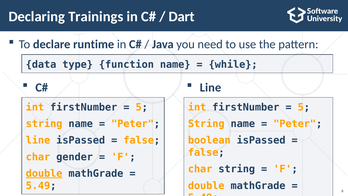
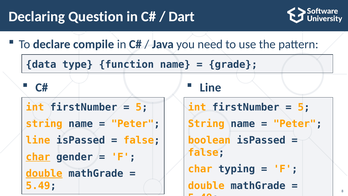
Trainings: Trainings -> Question (96, 16)
runtime: runtime -> compile (94, 44)
while: while -> grade (233, 64)
char underline: none -> present (38, 157)
char string: string -> typing (237, 169)
